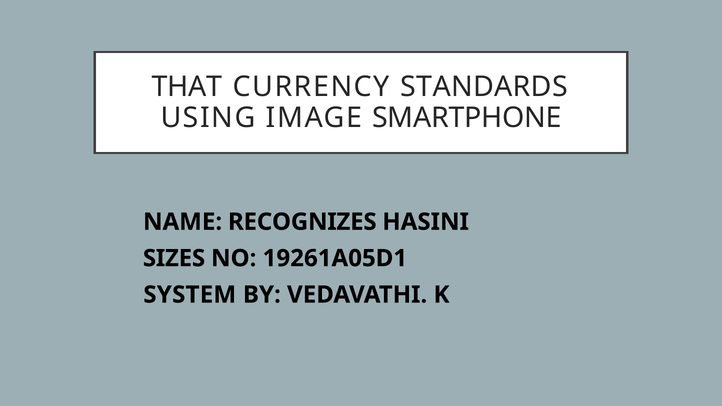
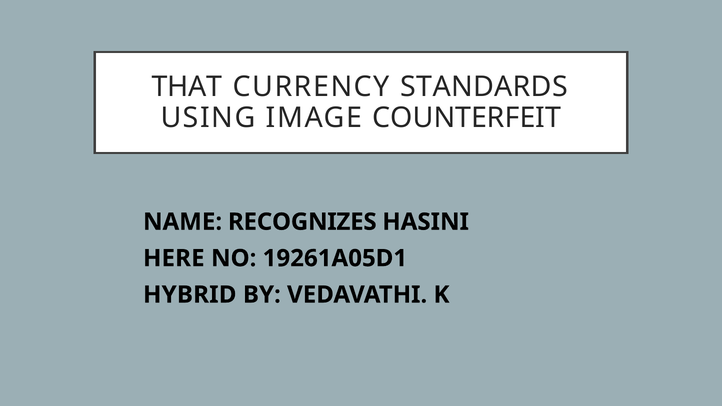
SMARTPHONE: SMARTPHONE -> COUNTERFEIT (467, 118)
SIZES: SIZES -> HERE (174, 258)
SYSTEM: SYSTEM -> HYBRID (190, 295)
